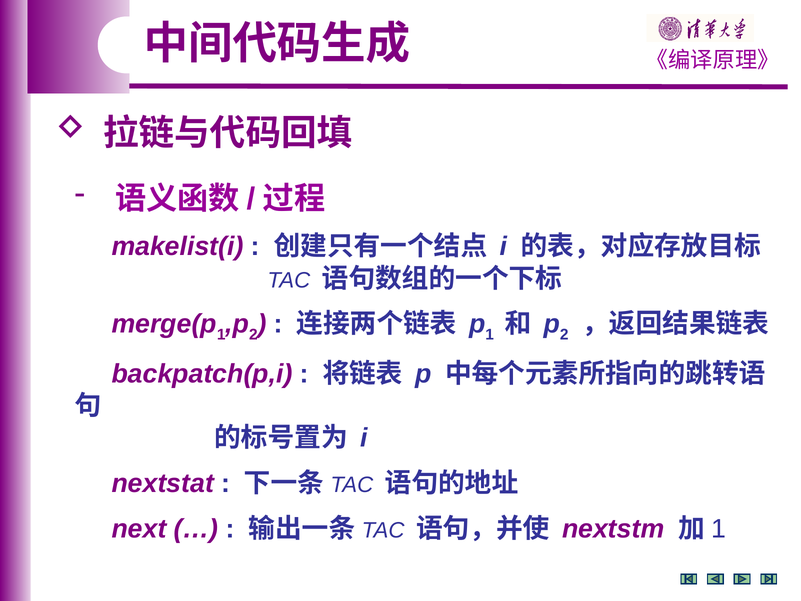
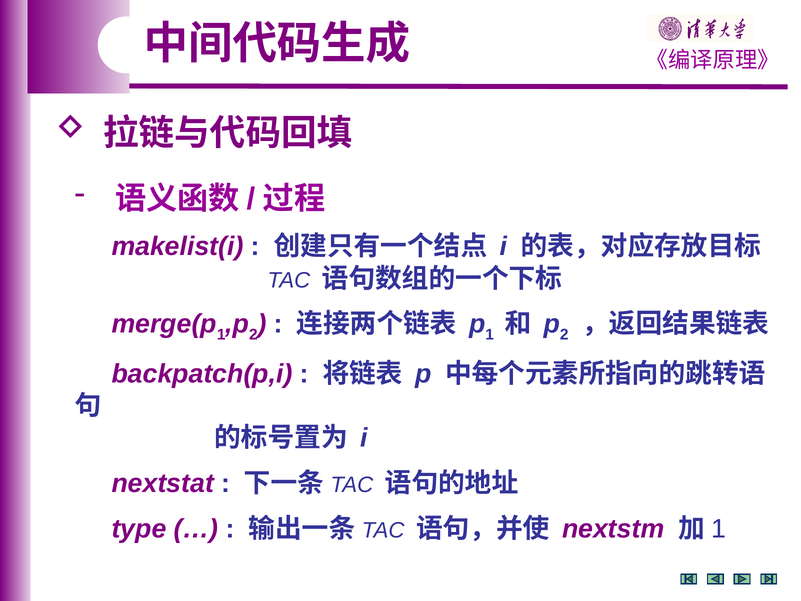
next: next -> type (139, 529)
